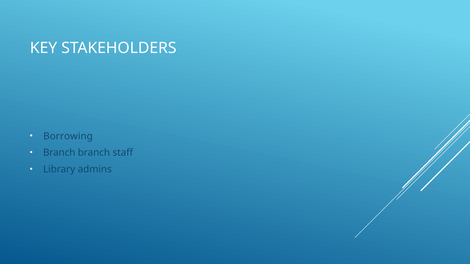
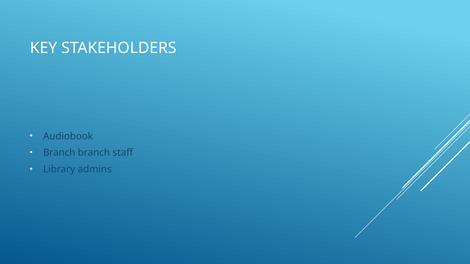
Borrowing: Borrowing -> Audiobook (68, 136)
